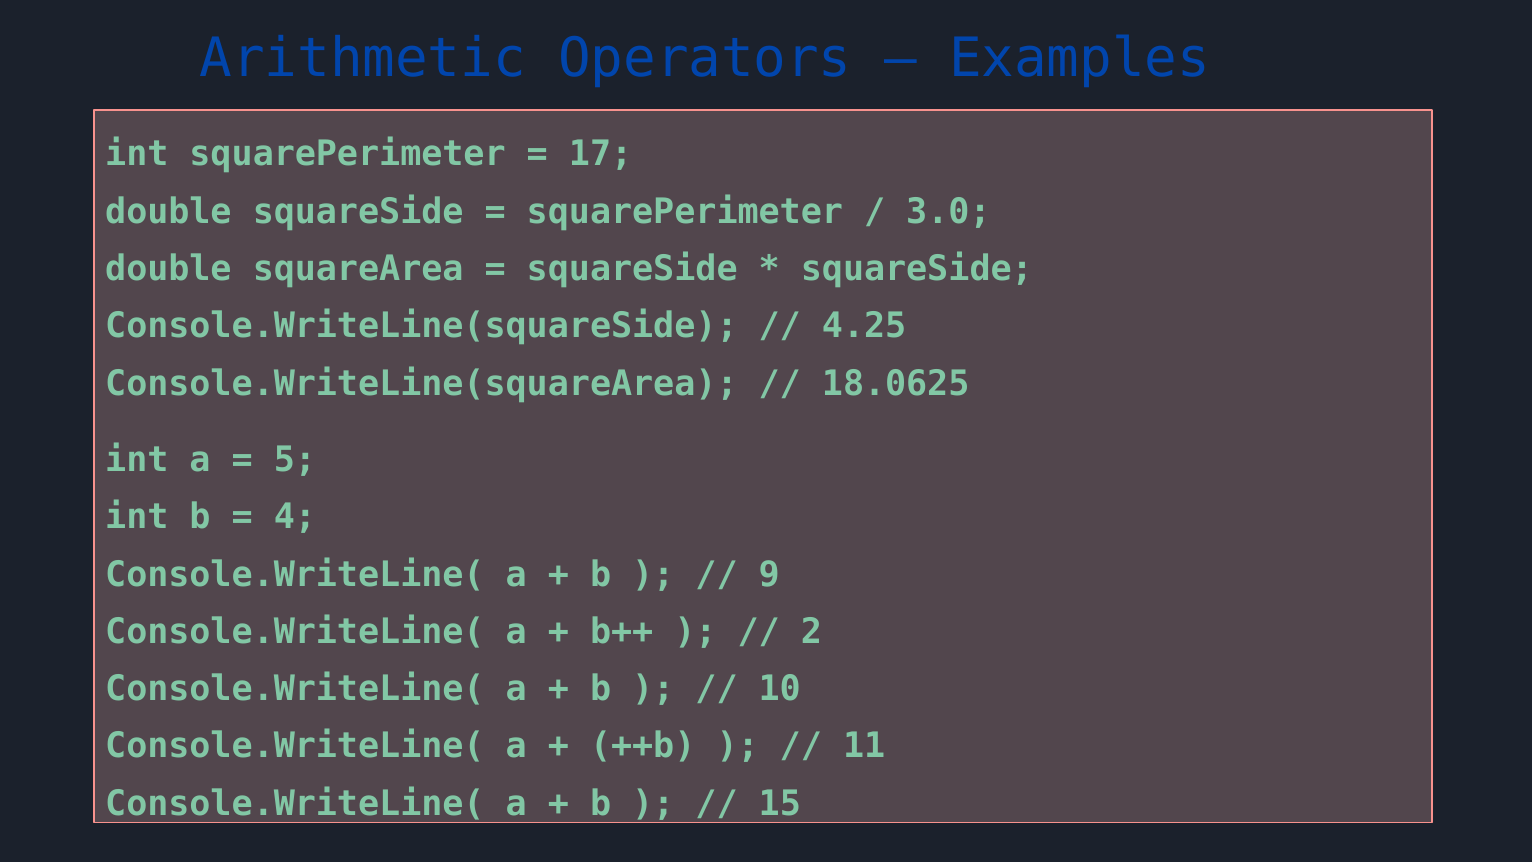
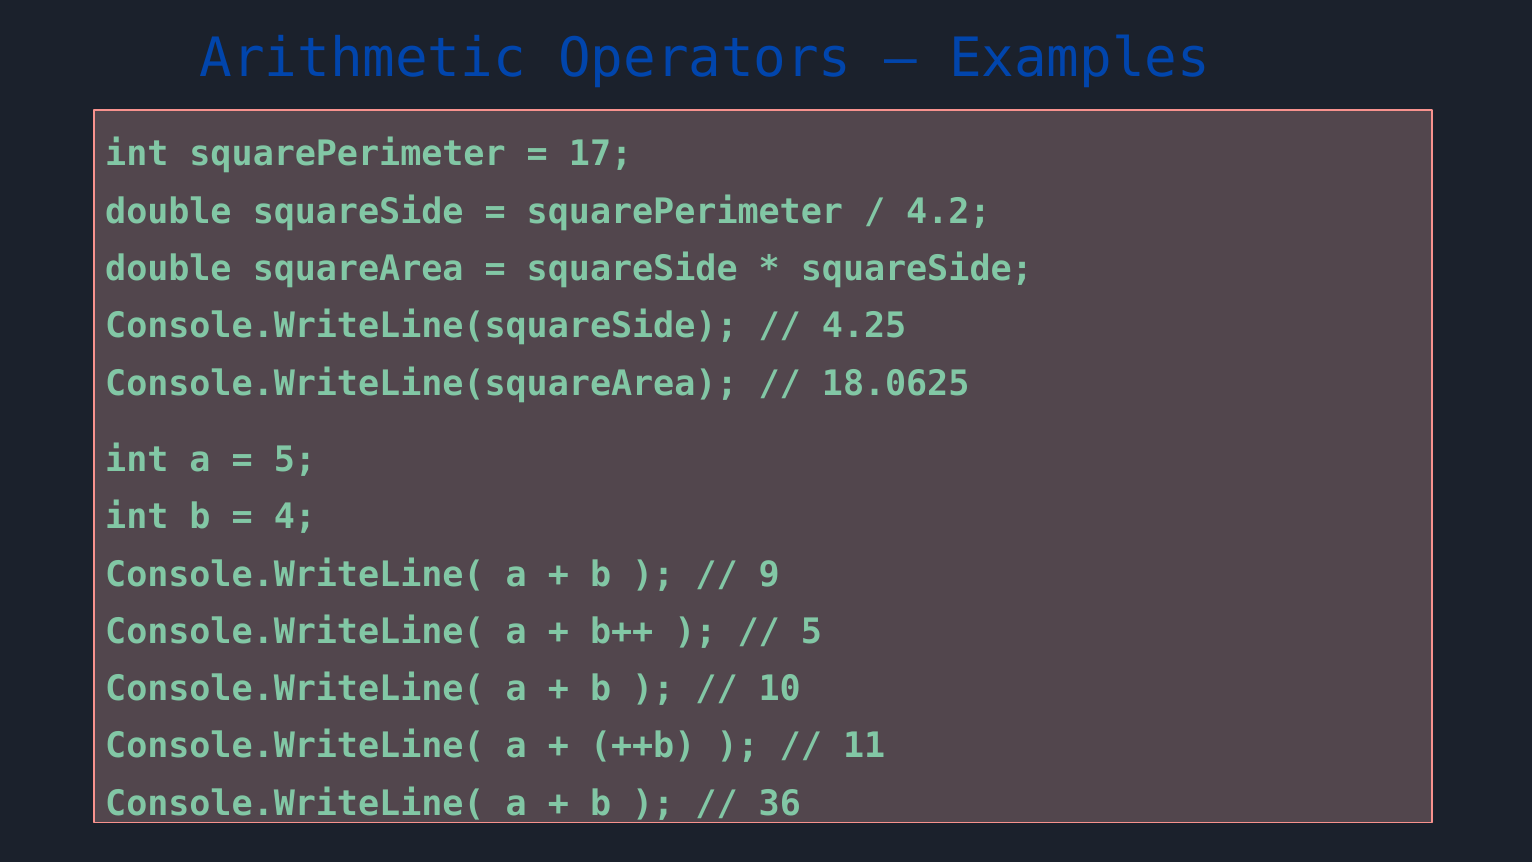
3.0: 3.0 -> 4.2 (948, 212)
2: 2 -> 5 (811, 632)
15: 15 -> 36 (780, 803)
